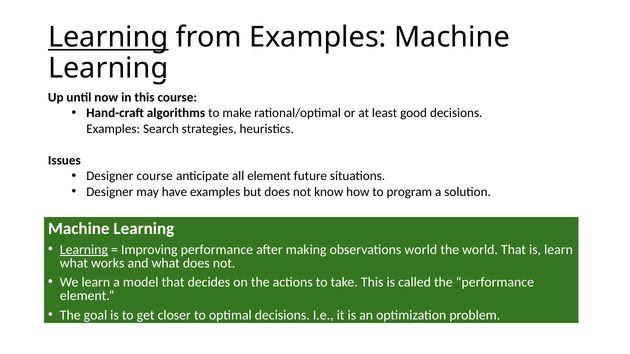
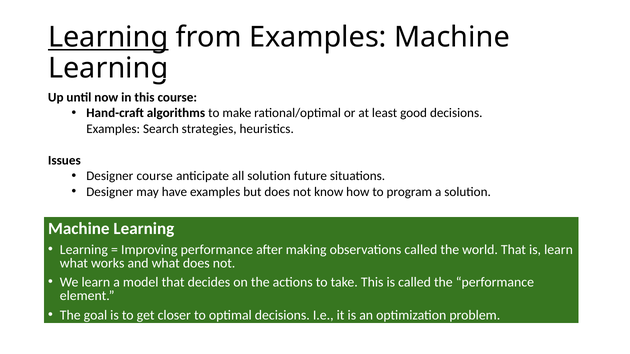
all element: element -> solution (269, 176)
Learning underline: present -> none (84, 250)
observations world: world -> called (421, 250)
